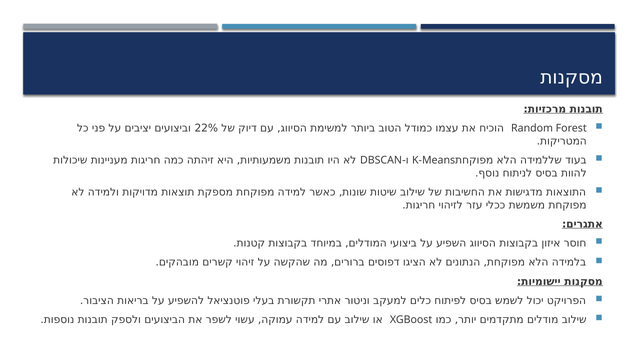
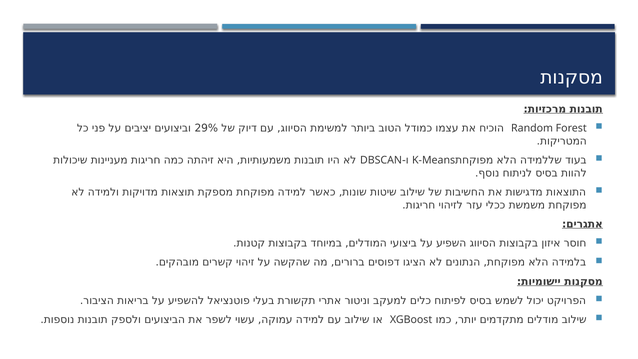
22%: 22% -> 29% (206, 128)
